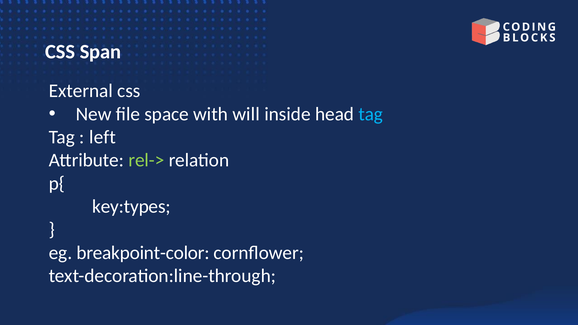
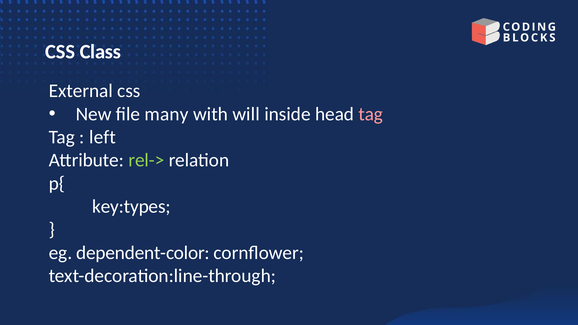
Span: Span -> Class (100, 52)
space: space -> many (167, 114)
tag colour: light blue -> pink (371, 114)
breakpoint-color: breakpoint-color -> dependent-color (143, 253)
